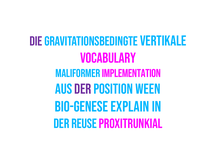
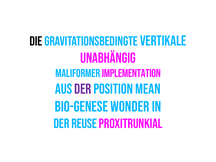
Die colour: purple -> black (36, 41)
Vocabulary: Vocabulary -> Unabhängig (108, 58)
ween: ween -> mean (148, 89)
explain: explain -> wonder (130, 107)
